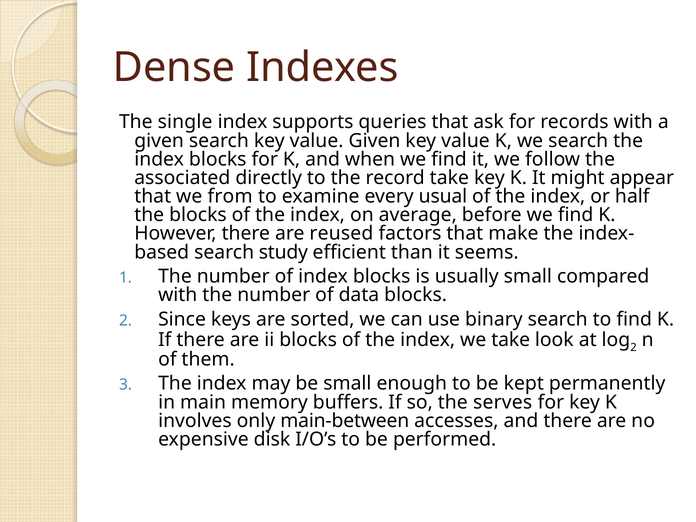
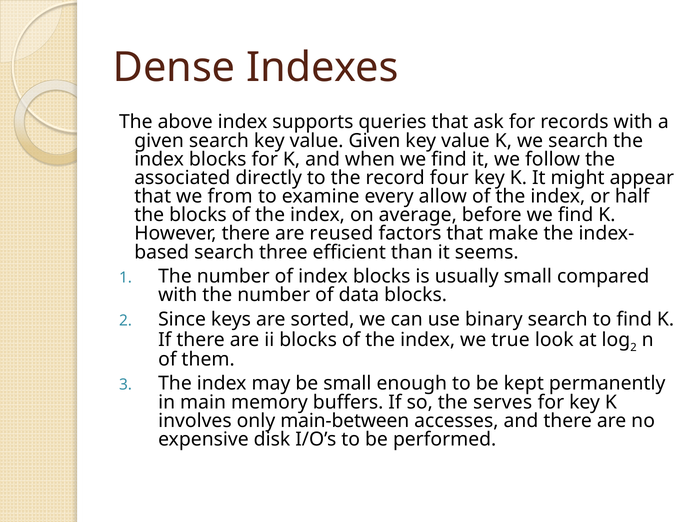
single: single -> above (185, 122)
record take: take -> four (449, 178)
usual: usual -> allow (443, 196)
study: study -> three (283, 252)
we take: take -> true (511, 340)
